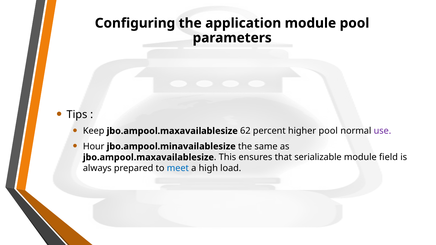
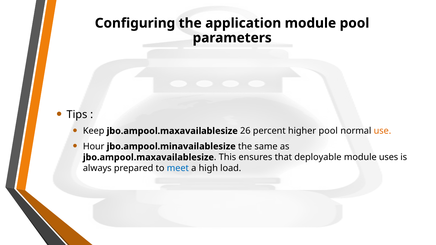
62: 62 -> 26 (245, 131)
use colour: purple -> orange (382, 131)
serializable: serializable -> deployable (318, 157)
field: field -> uses (389, 157)
